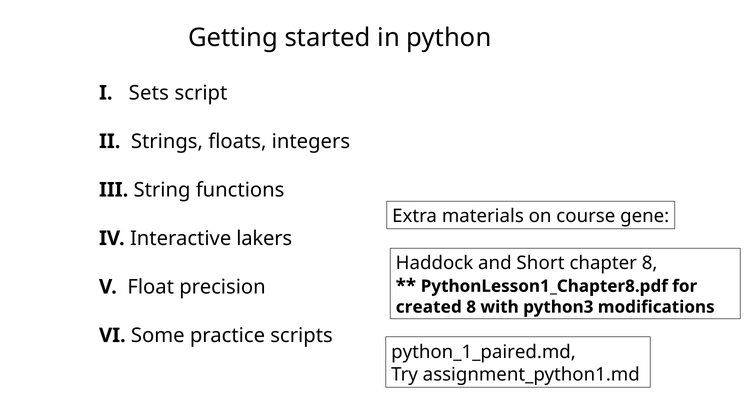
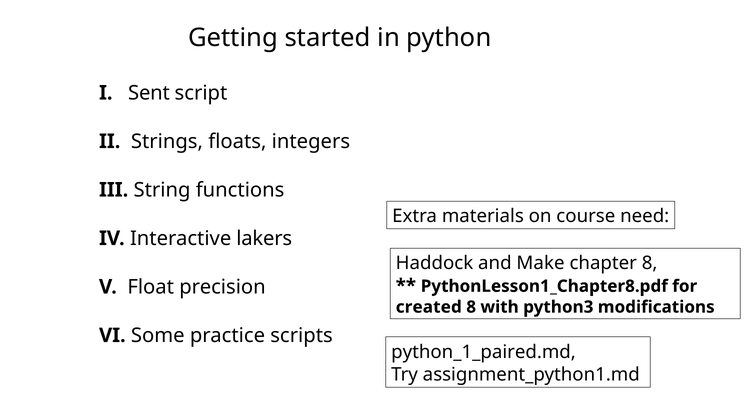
Sets: Sets -> Sent (149, 93)
gene: gene -> need (645, 216)
Short: Short -> Make (541, 263)
